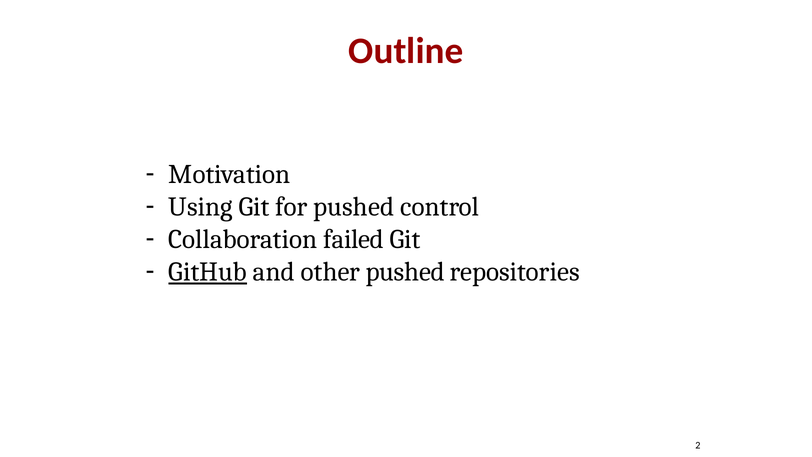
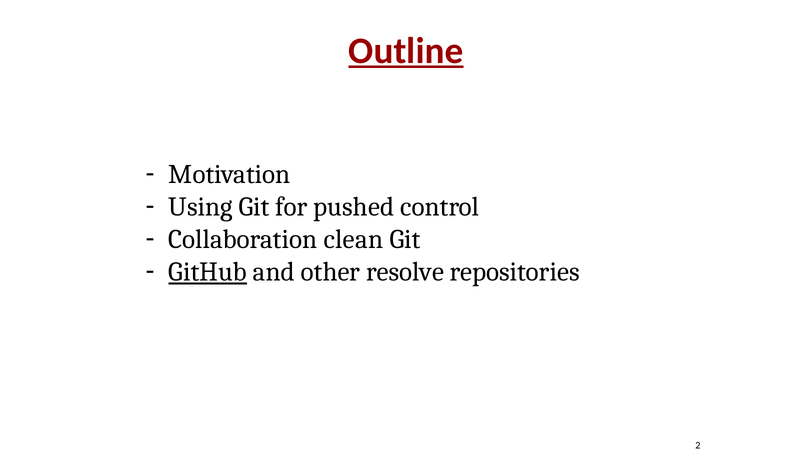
Outline underline: none -> present (406, 51)
failed: failed -> clean (353, 239)
other pushed: pushed -> resolve (405, 272)
